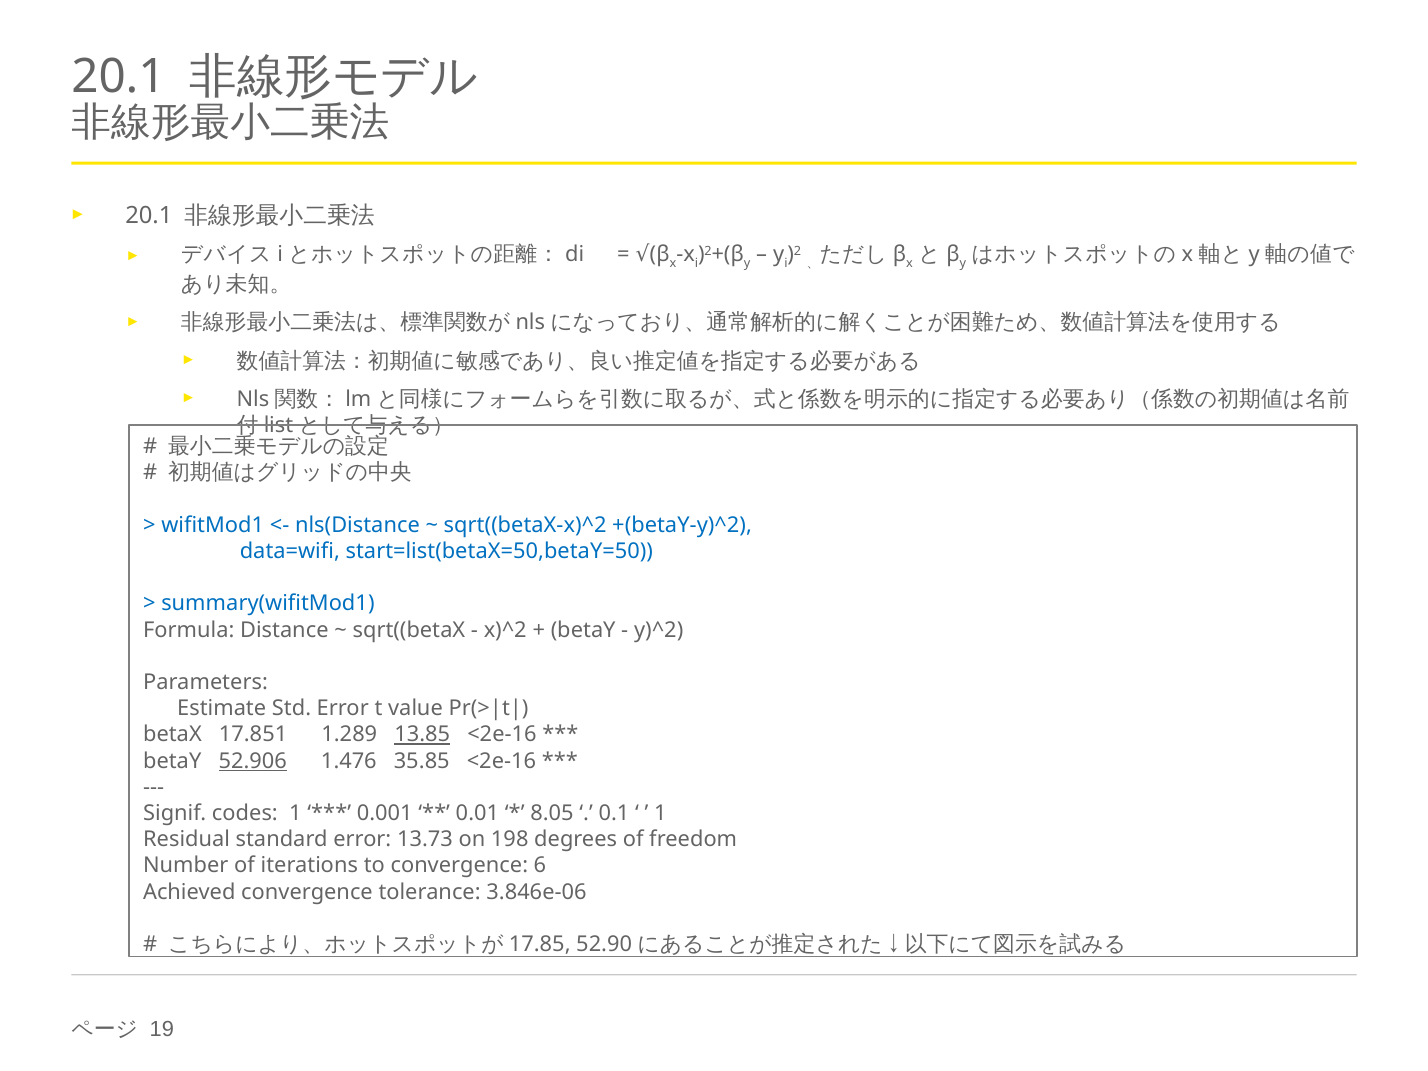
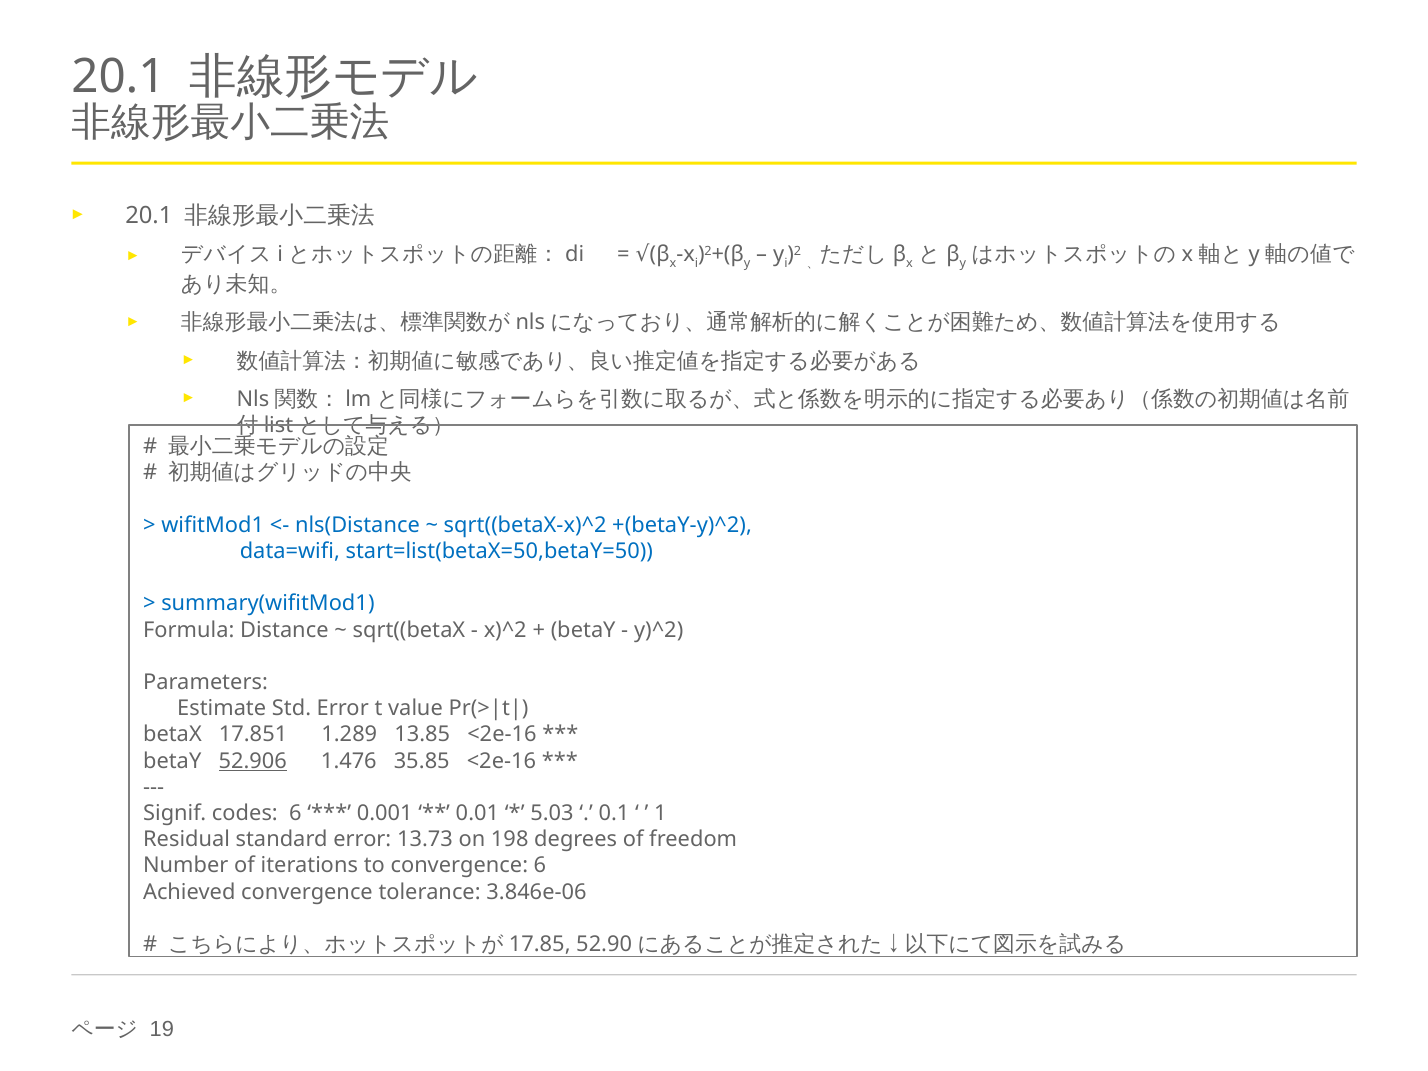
13.85 underline: present -> none (422, 735)
codes 1: 1 -> 6 (295, 813)
8.05: 8.05 -> 5.03 (552, 813)
